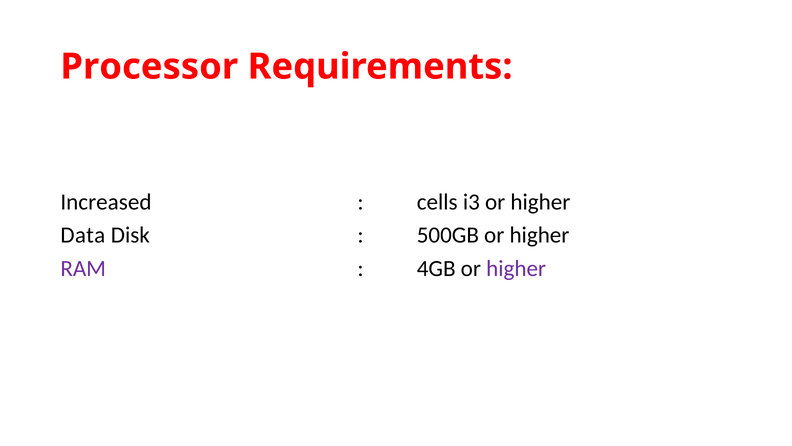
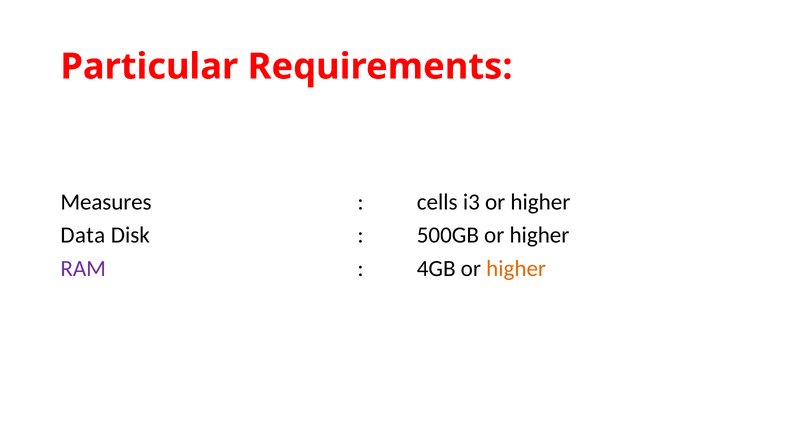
Processor: Processor -> Particular (149, 67)
Increased: Increased -> Measures (106, 202)
higher colour: purple -> orange (516, 268)
